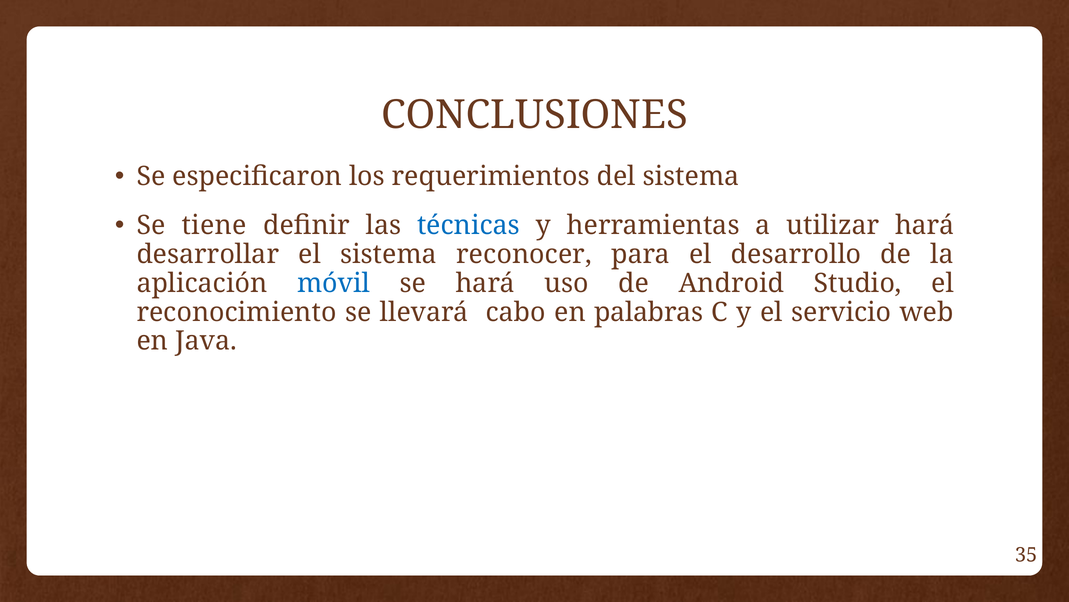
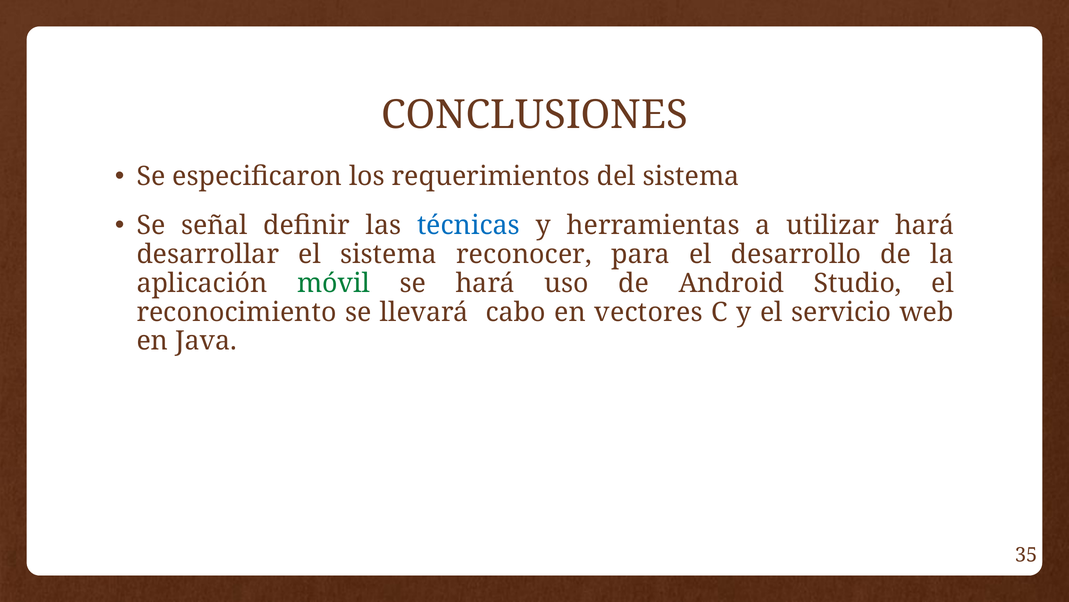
tiene: tiene -> señal (214, 225)
móvil colour: blue -> green (334, 283)
palabras: palabras -> vectores (648, 312)
